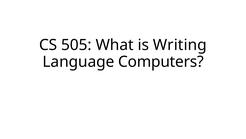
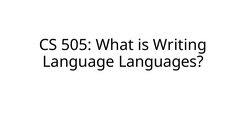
Computers: Computers -> Languages (161, 61)
